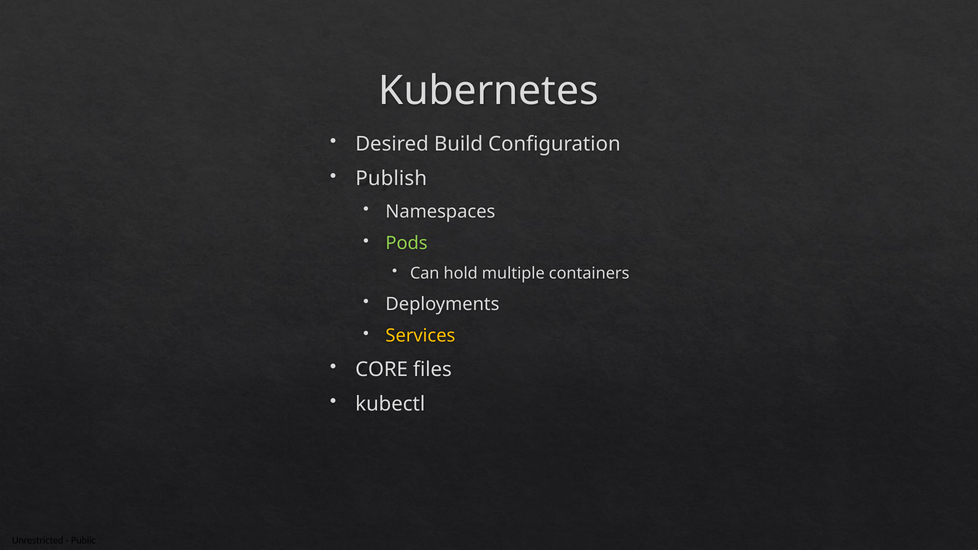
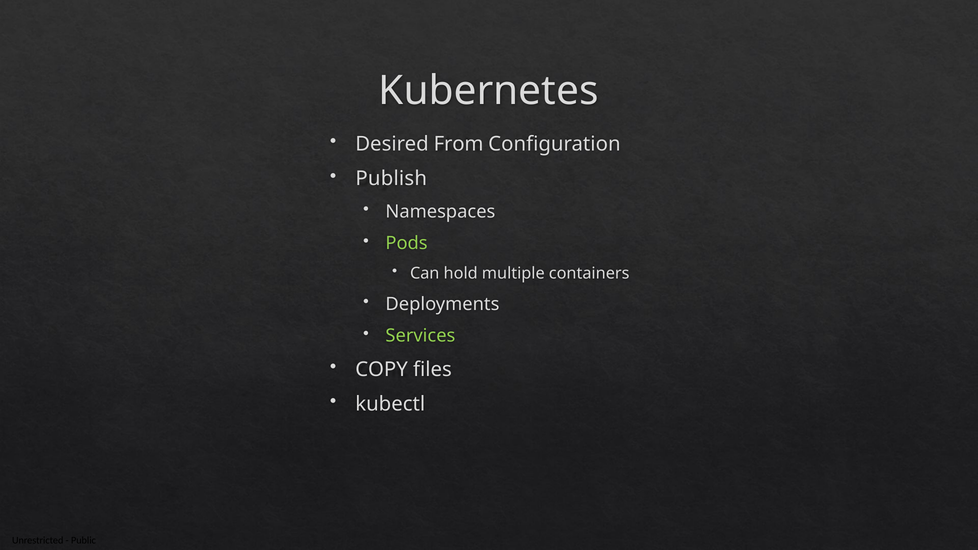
Build: Build -> From (459, 144)
Services colour: yellow -> light green (420, 336)
CORE: CORE -> COPY (382, 369)
